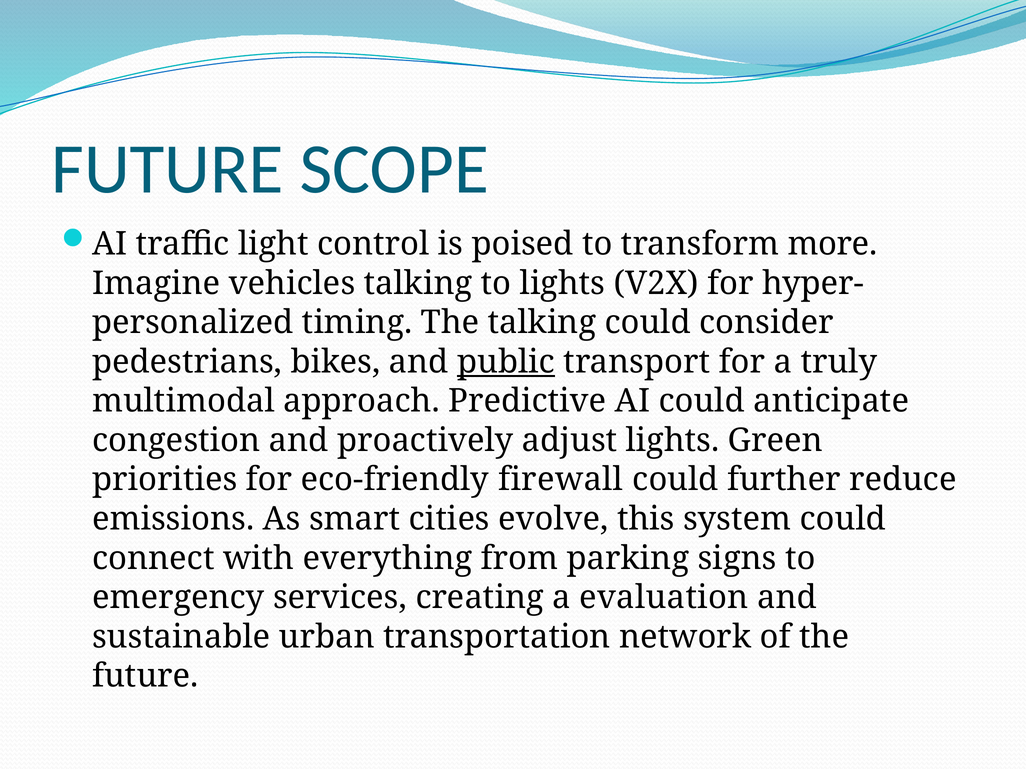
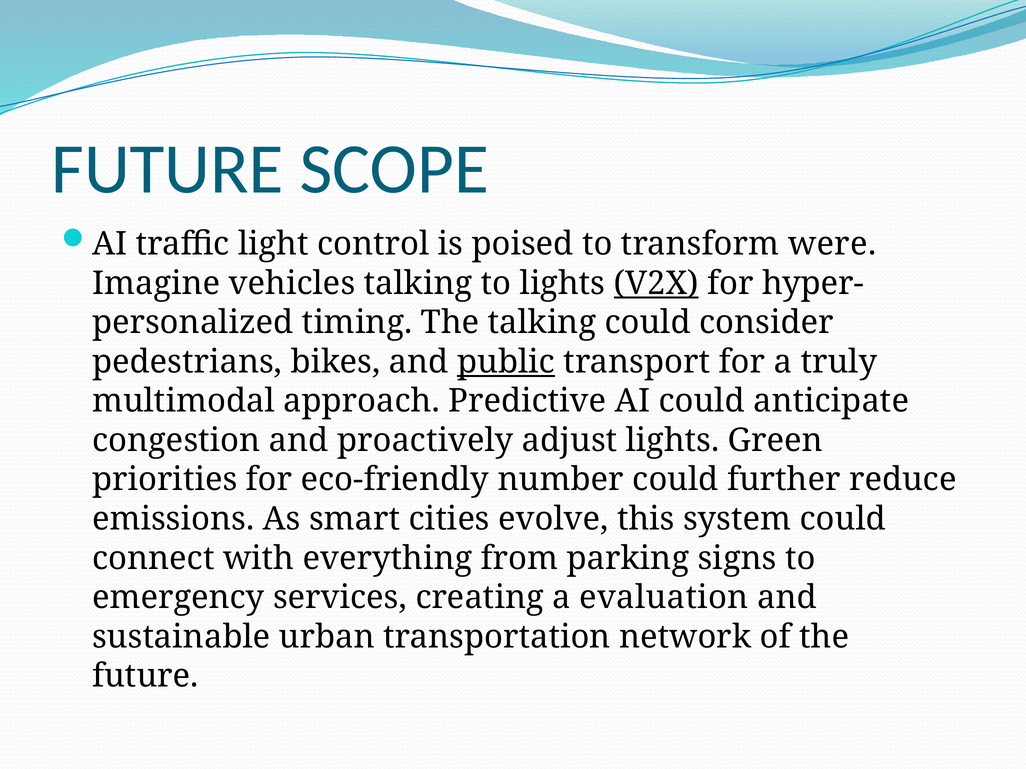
more: more -> were (832, 244)
V2X underline: none -> present (656, 283)
firewall: firewall -> number (561, 480)
